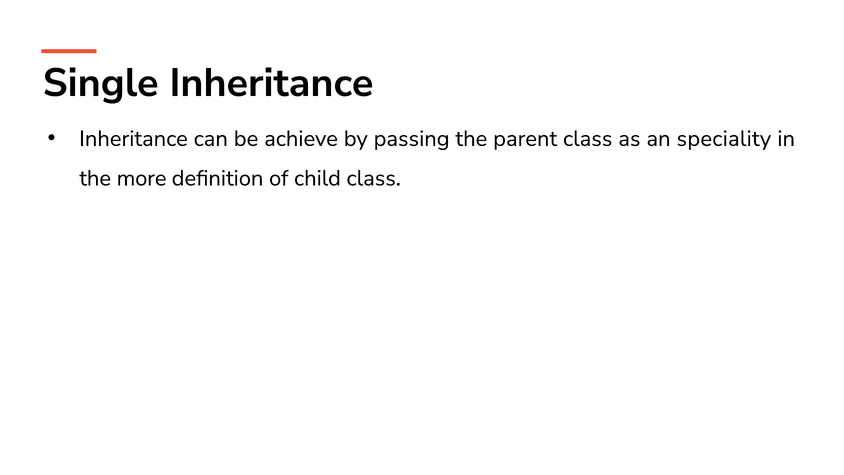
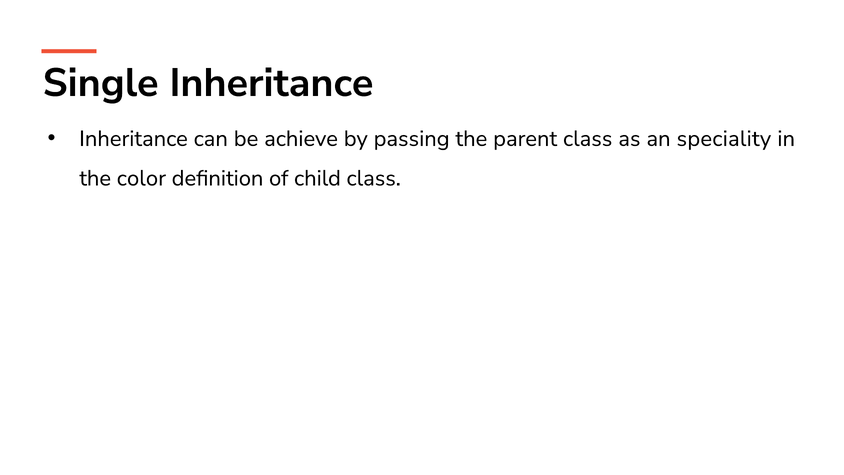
more: more -> color (141, 178)
